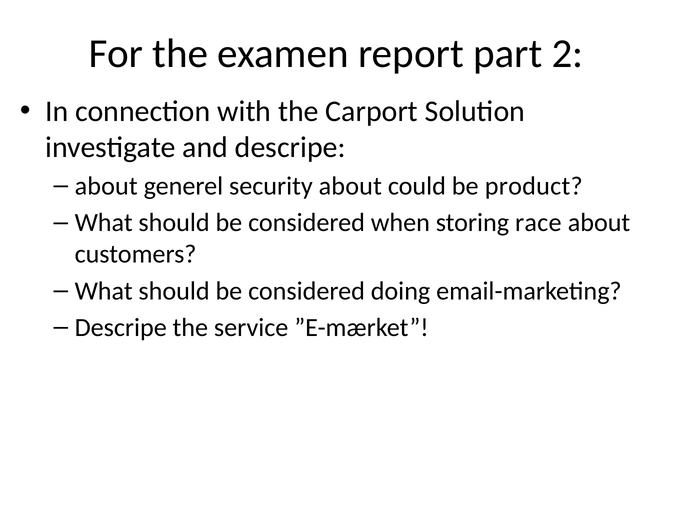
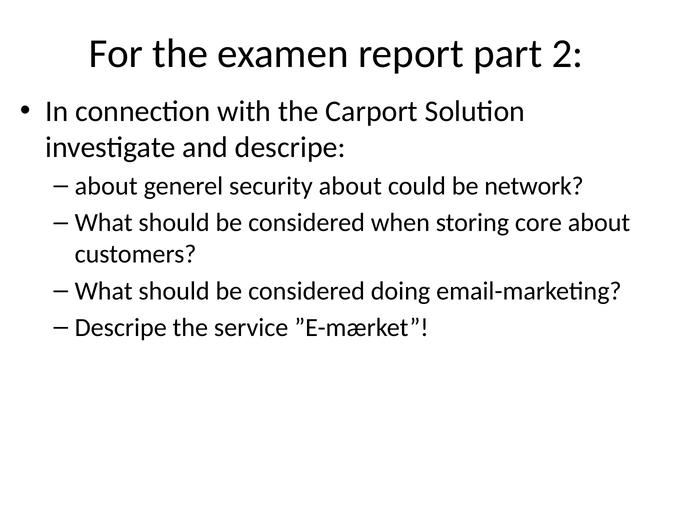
product: product -> network (534, 186)
race: race -> core (538, 223)
